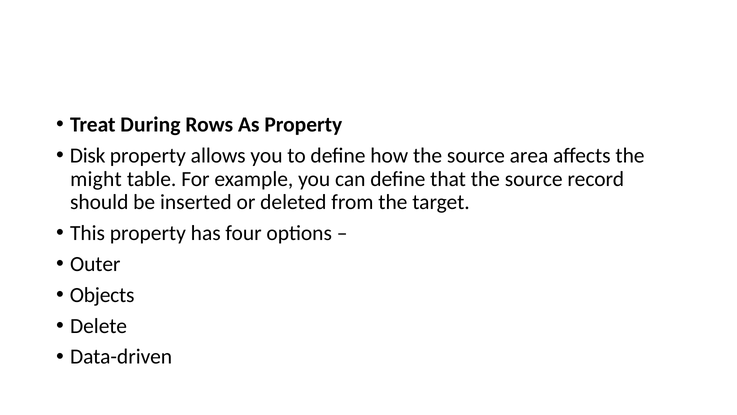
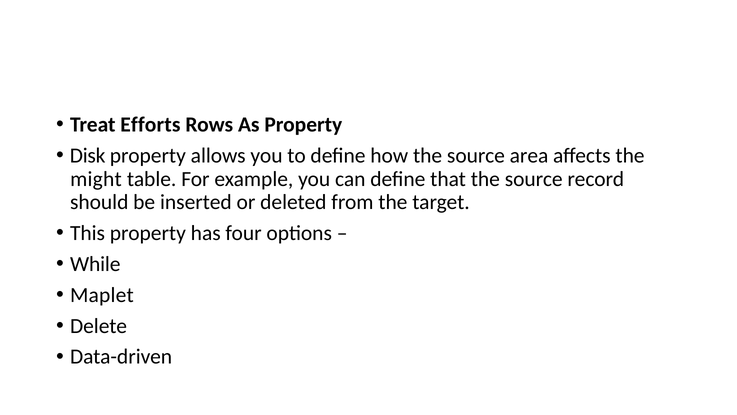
During: During -> Efforts (150, 125)
Outer: Outer -> While (95, 264)
Objects: Objects -> Maplet (102, 295)
